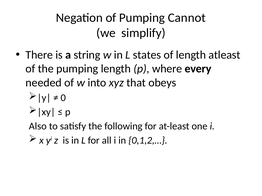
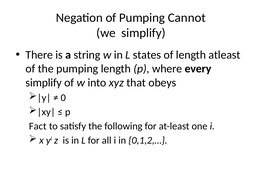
needed: needed -> simplify (44, 83)
Also: Also -> Fact (38, 127)
